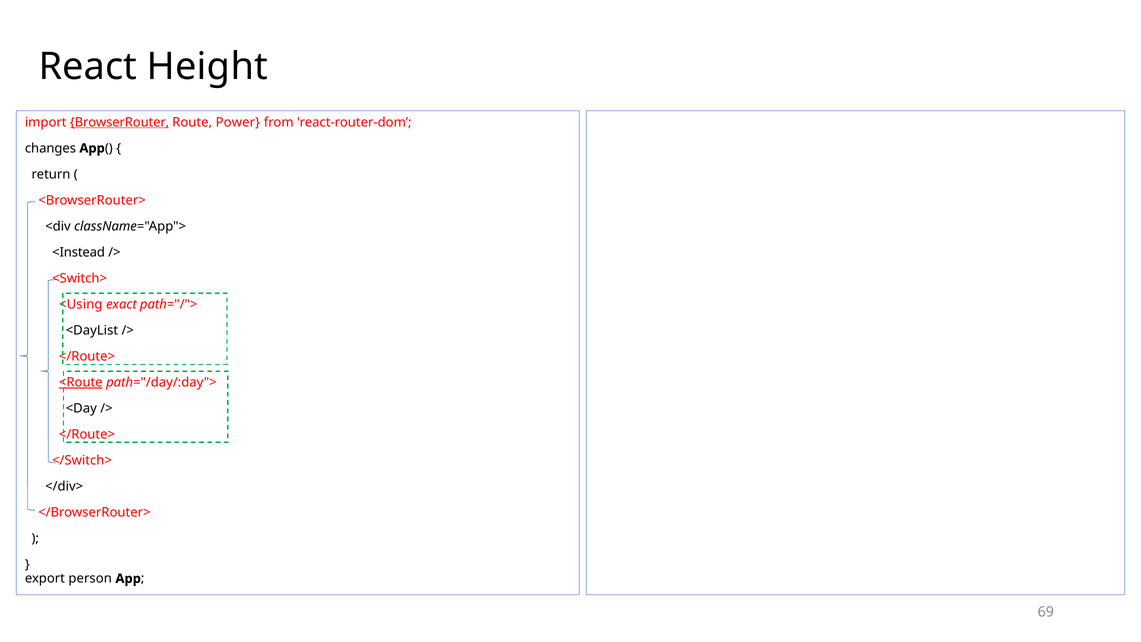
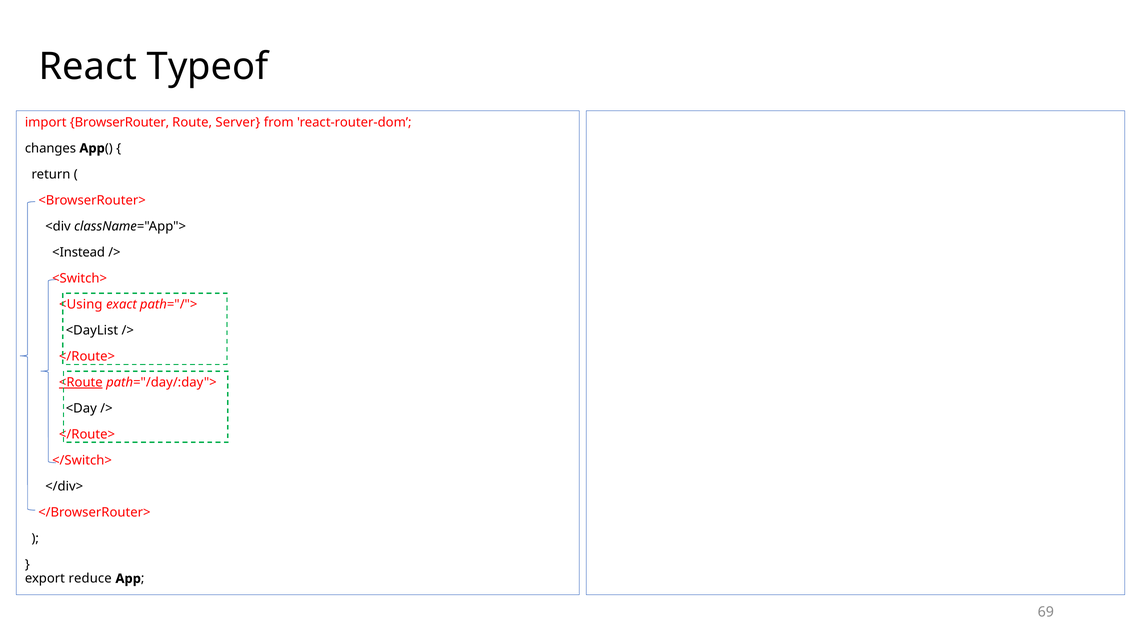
Height: Height -> Typeof (208, 67)
BrowserRouter underline: present -> none (120, 122)
Power: Power -> Server (238, 122)
person: person -> reduce (90, 578)
